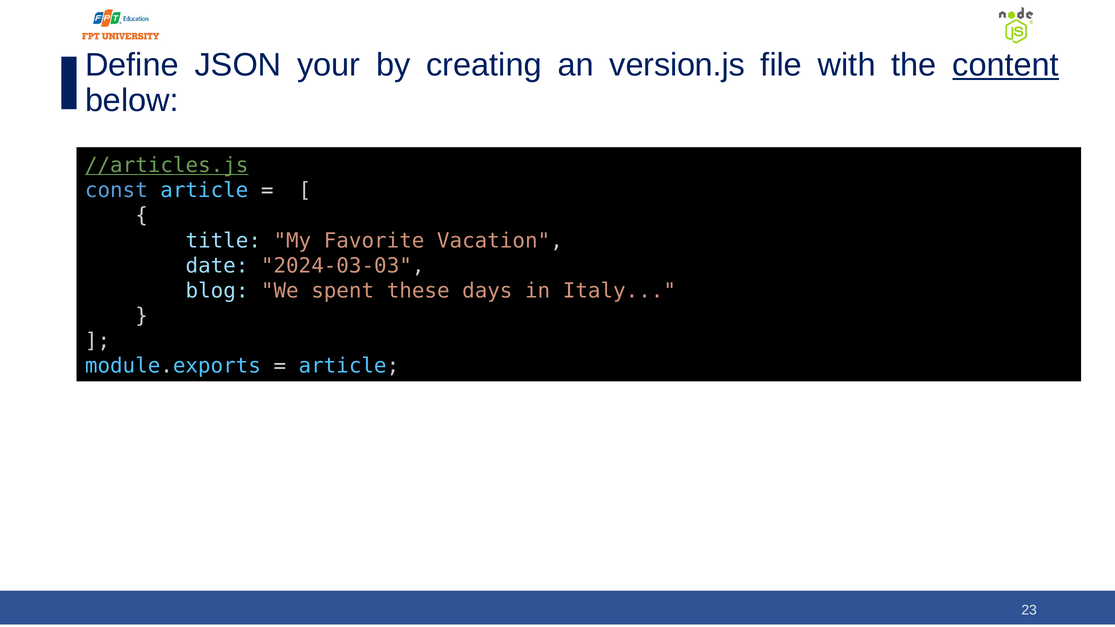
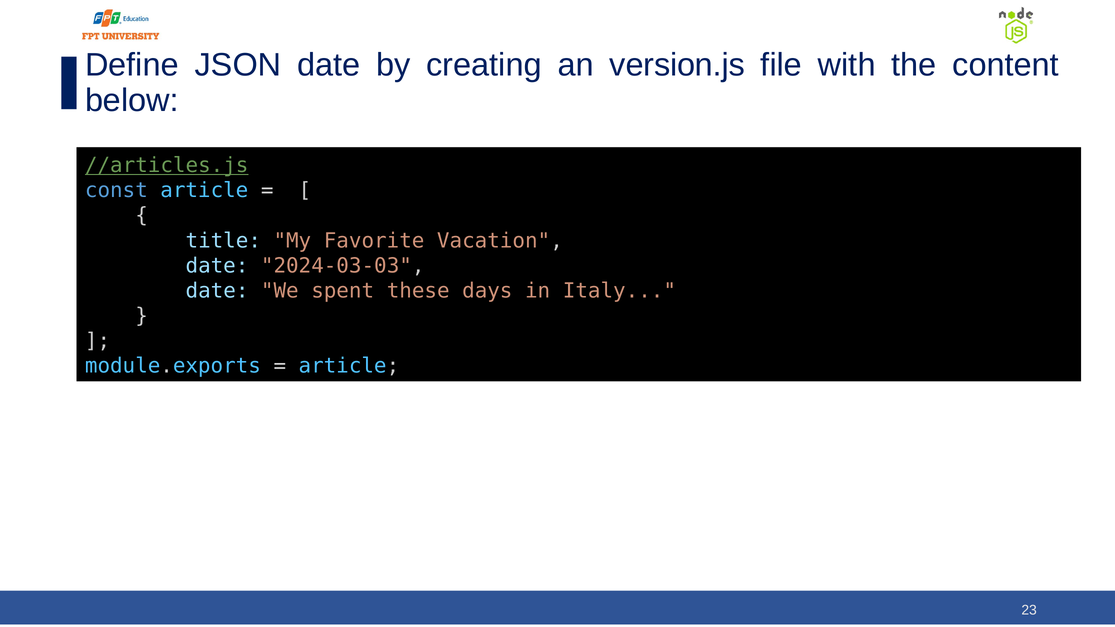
JSON your: your -> date (329, 65)
content underline: present -> none (1006, 65)
blog: blog -> date (217, 291)
